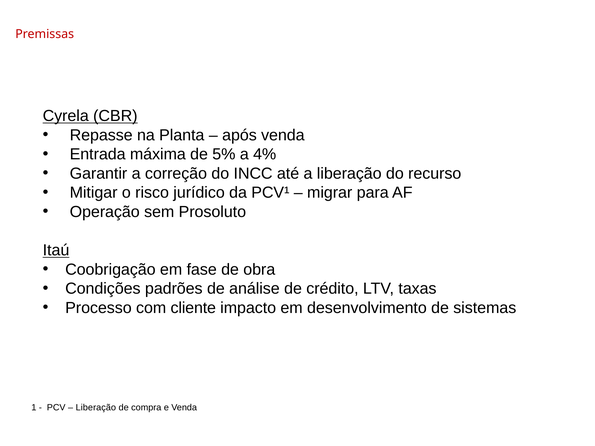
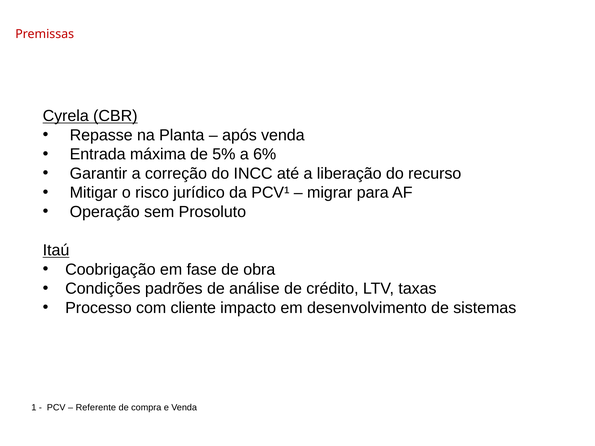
4%: 4% -> 6% (265, 154)
Liberação: Liberação -> Referente (96, 408)
